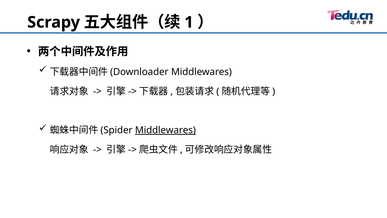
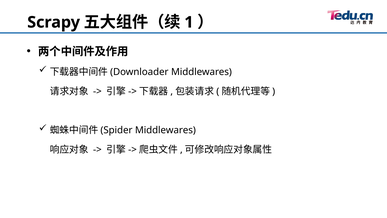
Middlewares underline: present -> none (165, 130)
